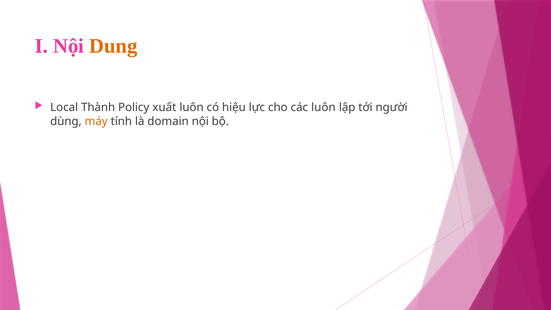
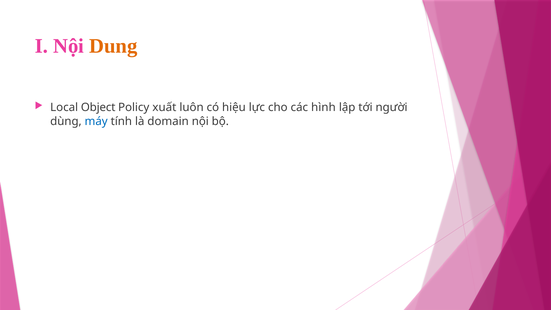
Thành: Thành -> Object (98, 107)
các luôn: luôn -> hình (323, 107)
máy colour: orange -> blue (96, 121)
